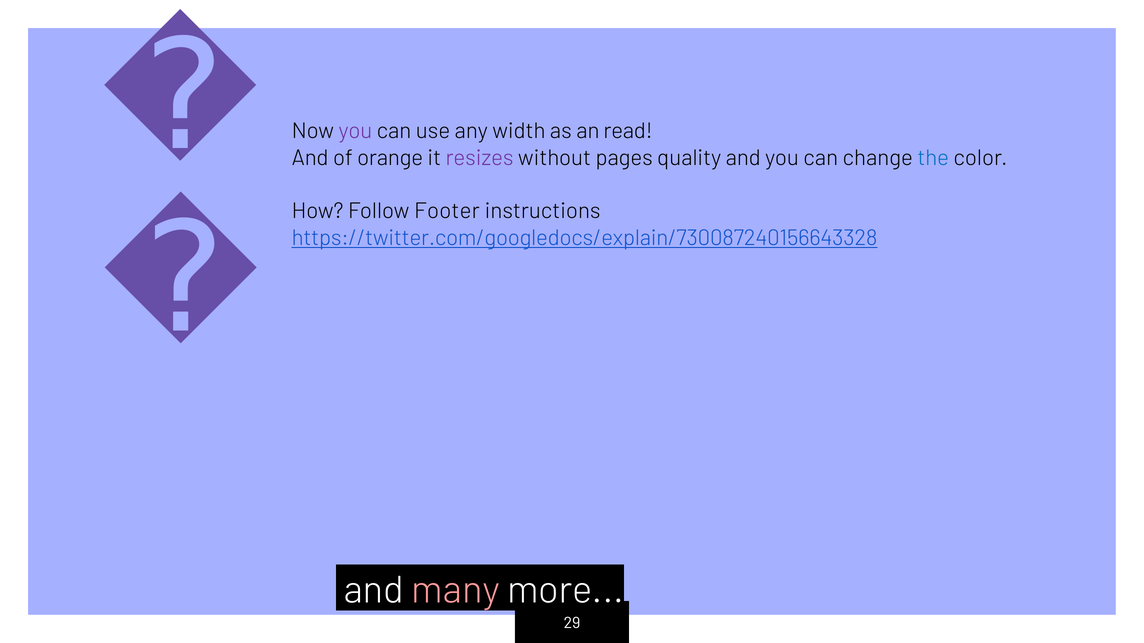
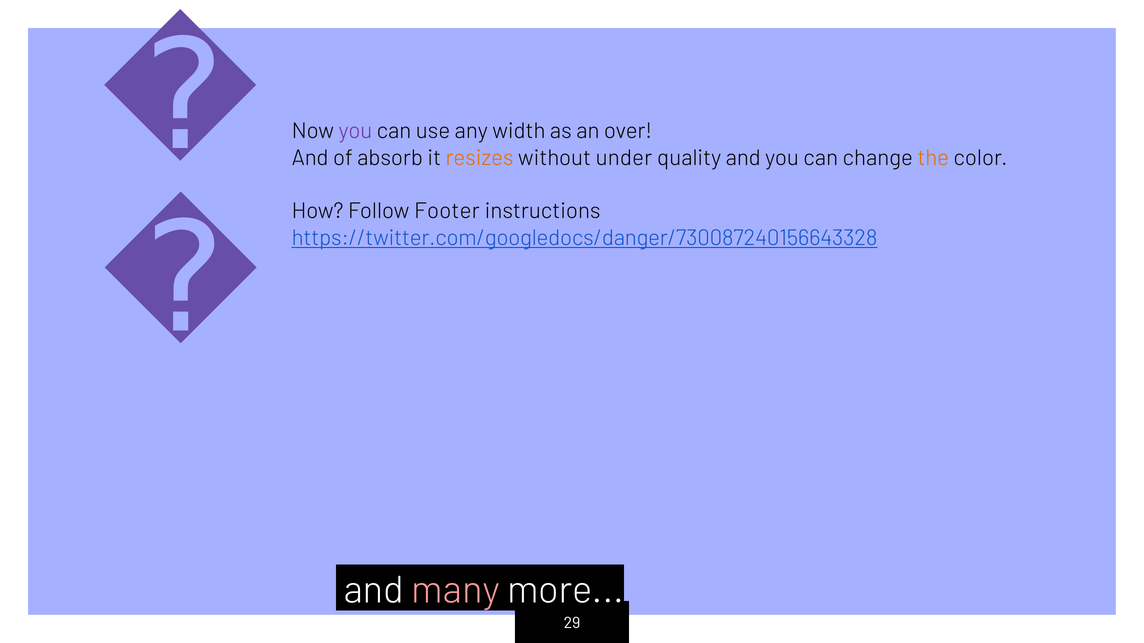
read: read -> over (628, 131)
orange: orange -> absorb (390, 158)
resizes colour: purple -> orange (480, 158)
pages: pages -> under (624, 158)
the colour: blue -> orange (933, 158)
https://twitter.com/googledocs/explain/730087240156643328: https://twitter.com/googledocs/explain/730087240156643328 -> https://twitter.com/googledocs/danger/730087240156643328 (585, 238)
